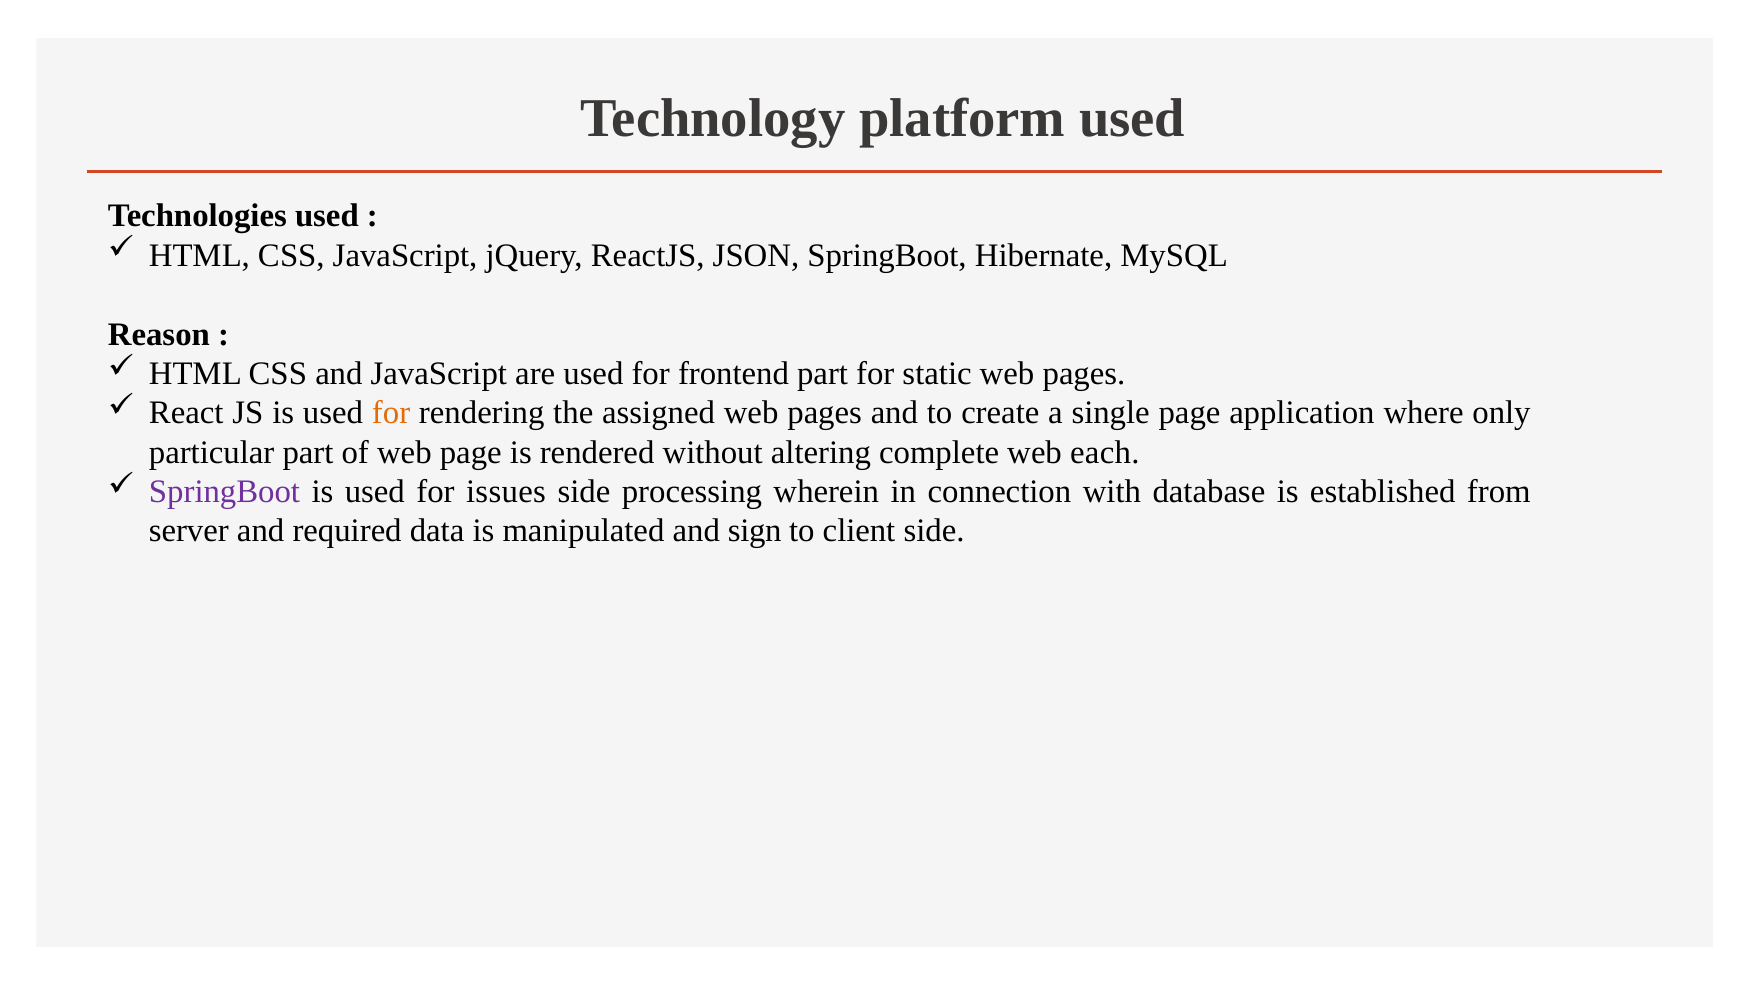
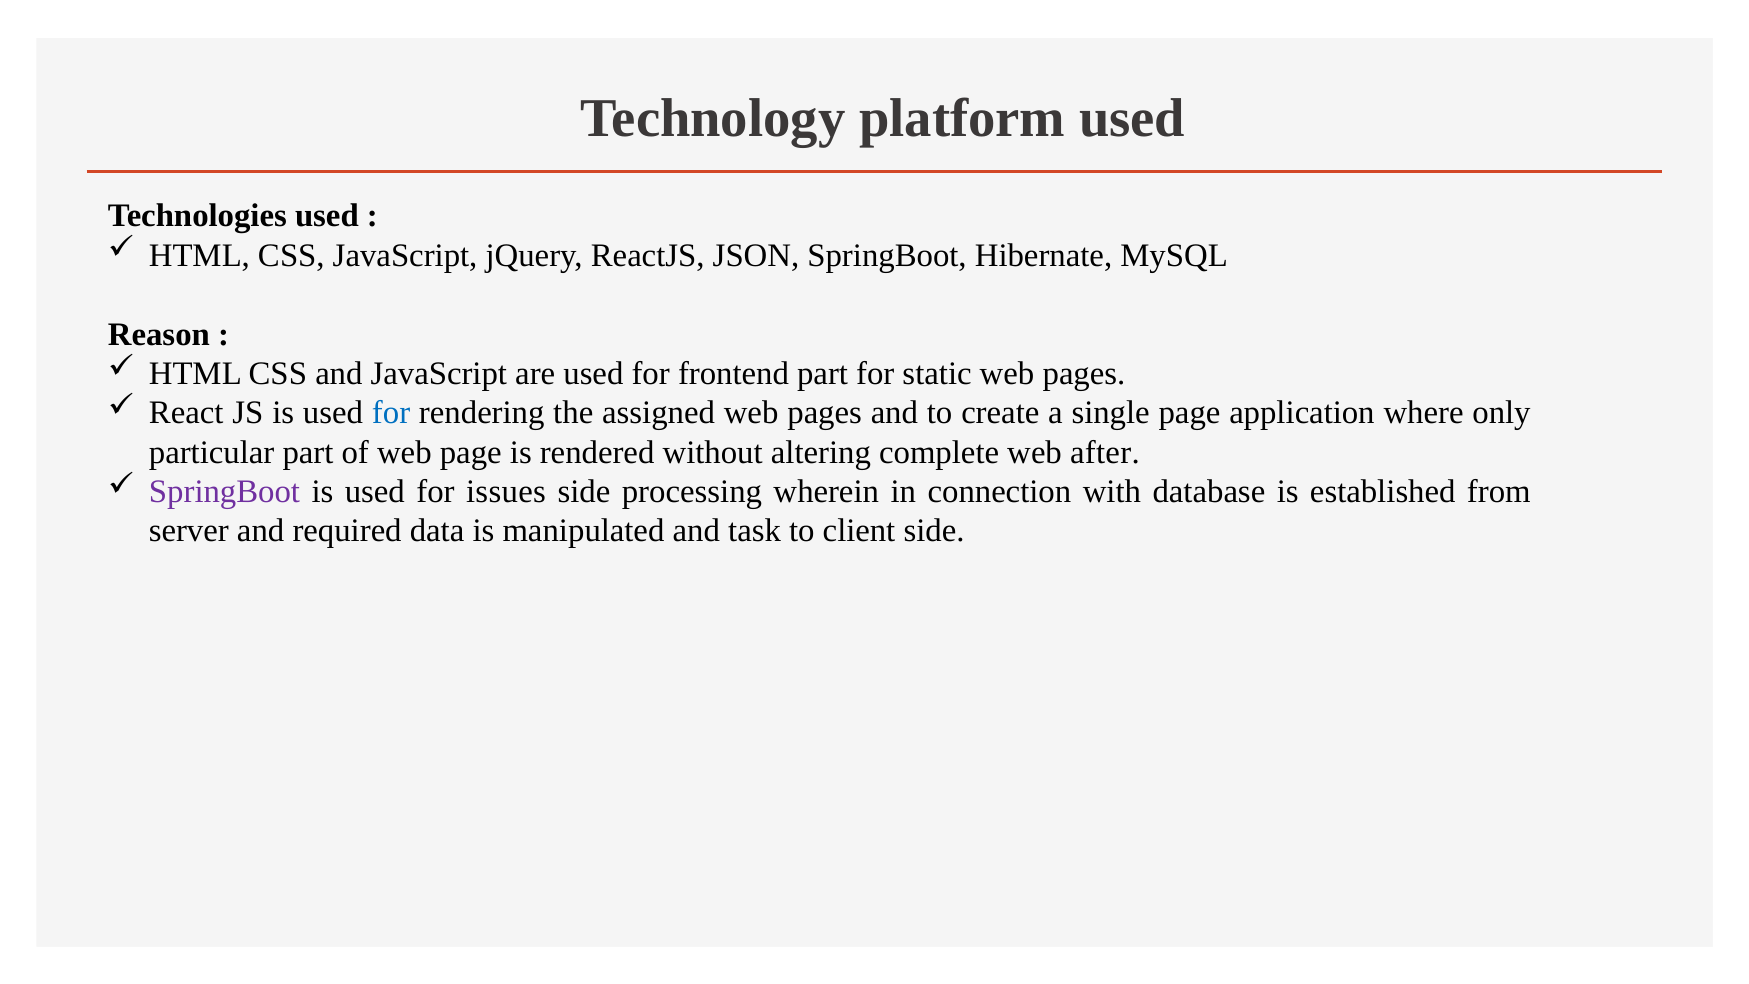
for colour: orange -> blue (391, 413)
each: each -> after (1105, 452)
sign: sign -> task (755, 531)
